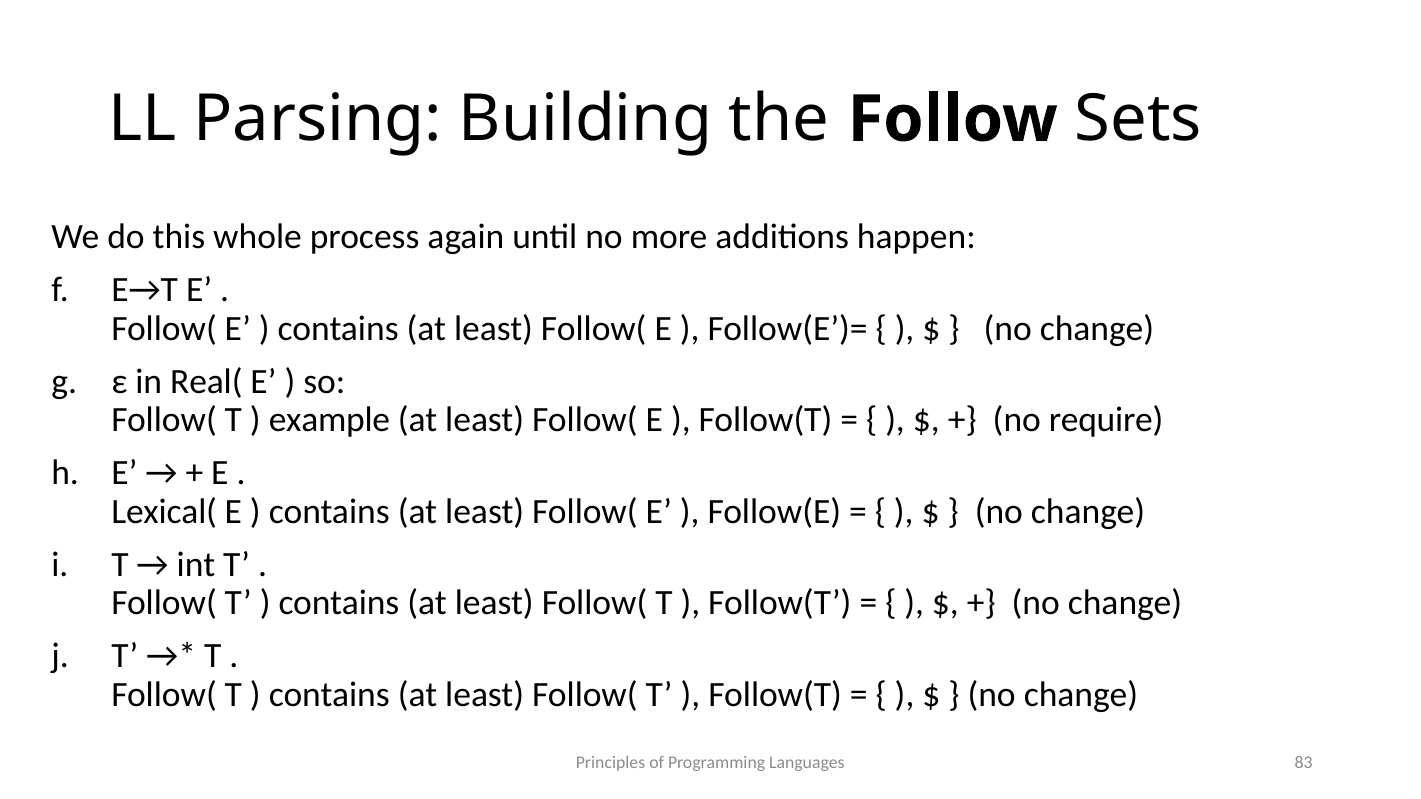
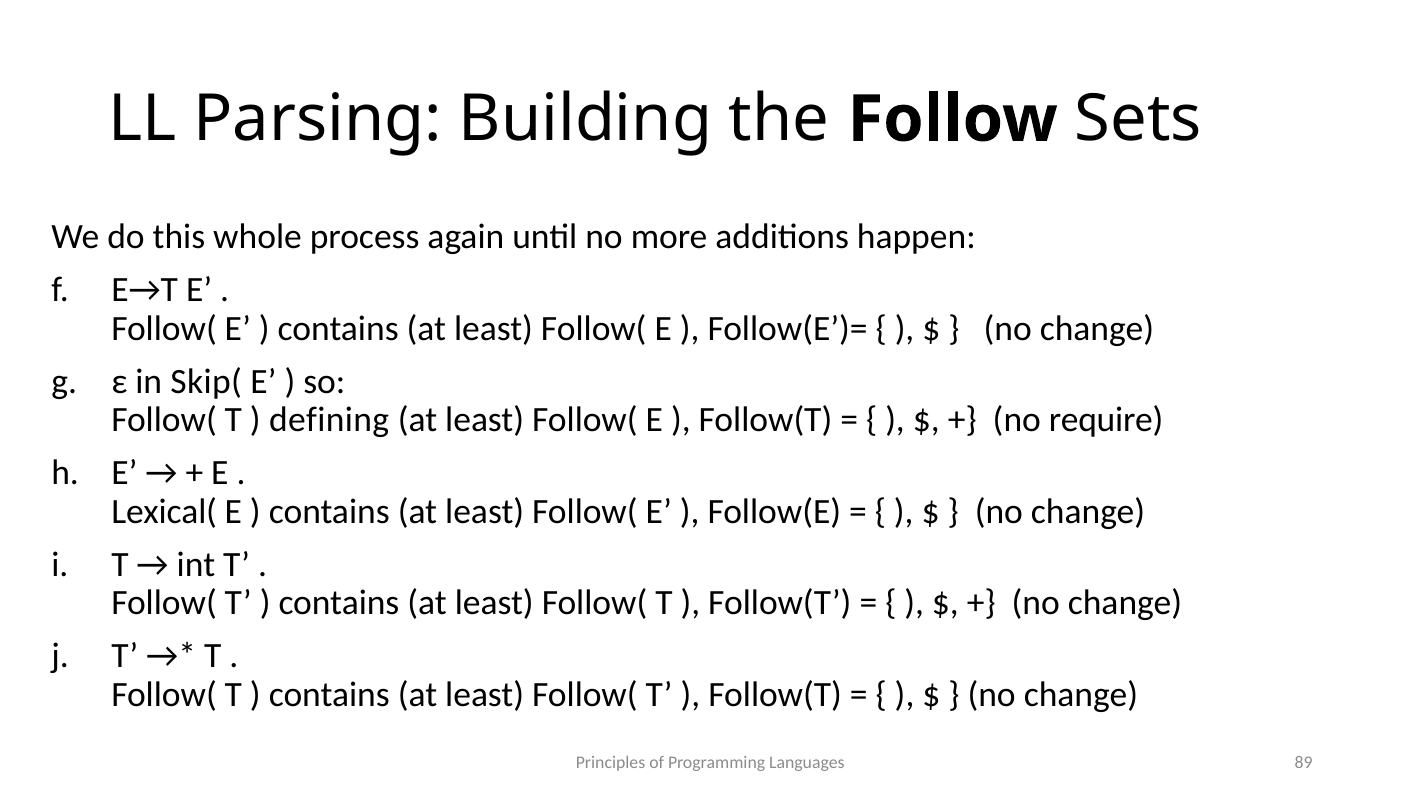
Real(: Real( -> Skip( (206, 382)
example: example -> defining (329, 420)
83: 83 -> 89 (1304, 763)
